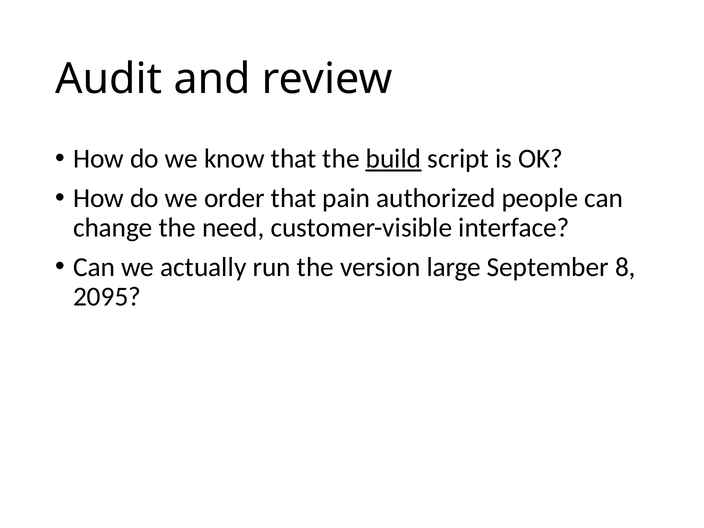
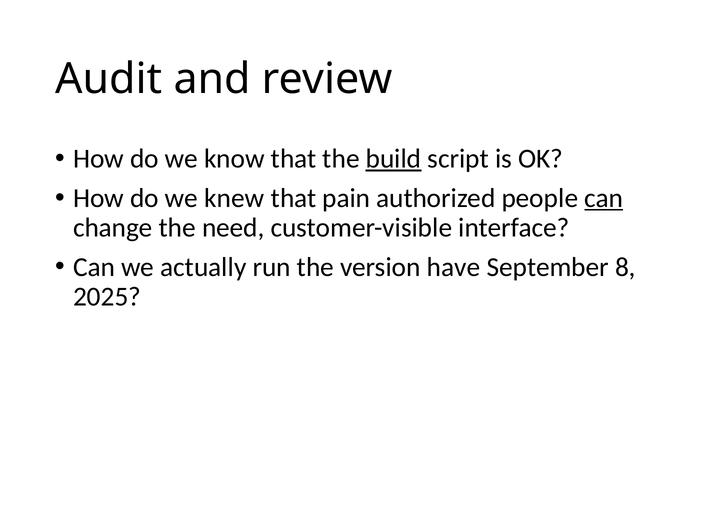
order: order -> knew (234, 198)
can underline: none -> present (604, 198)
large: large -> have (454, 267)
2095: 2095 -> 2025 (107, 297)
